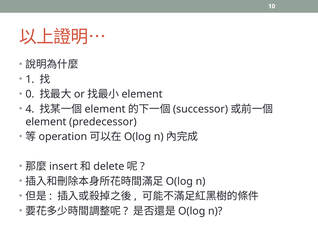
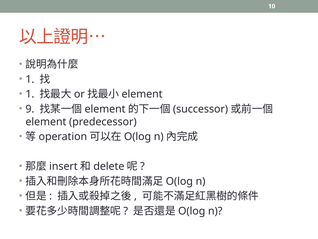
0: 0 -> 1 (30, 94)
4: 4 -> 9 (30, 109)
